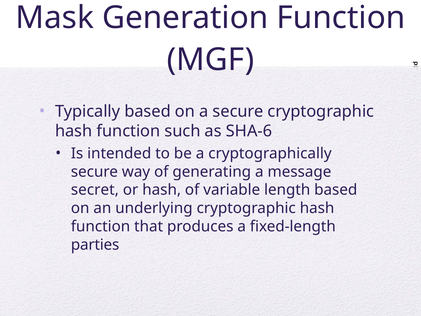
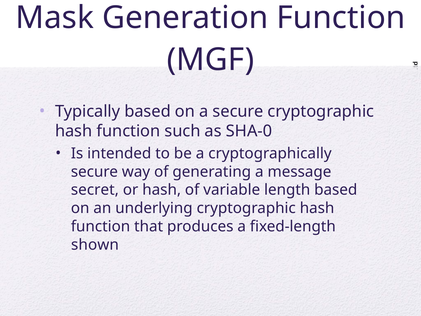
SHA-6: SHA-6 -> SHA-0 (249, 131)
parties: parties -> shown (95, 245)
